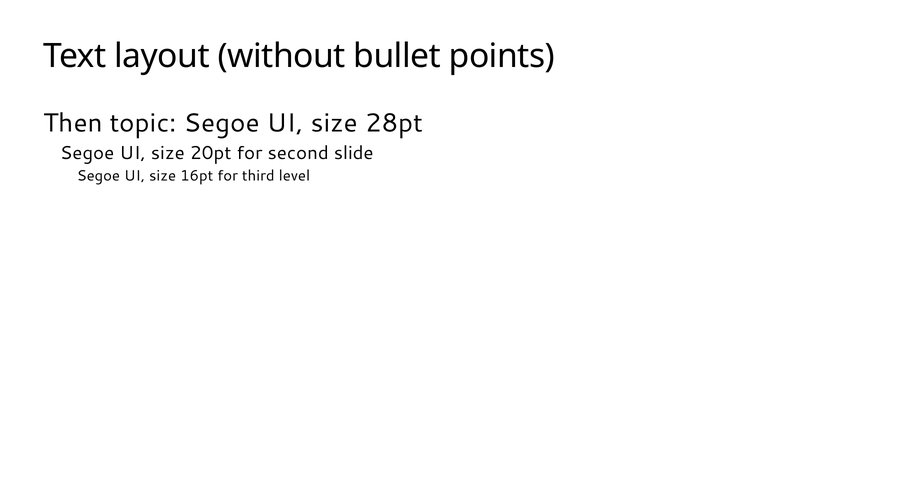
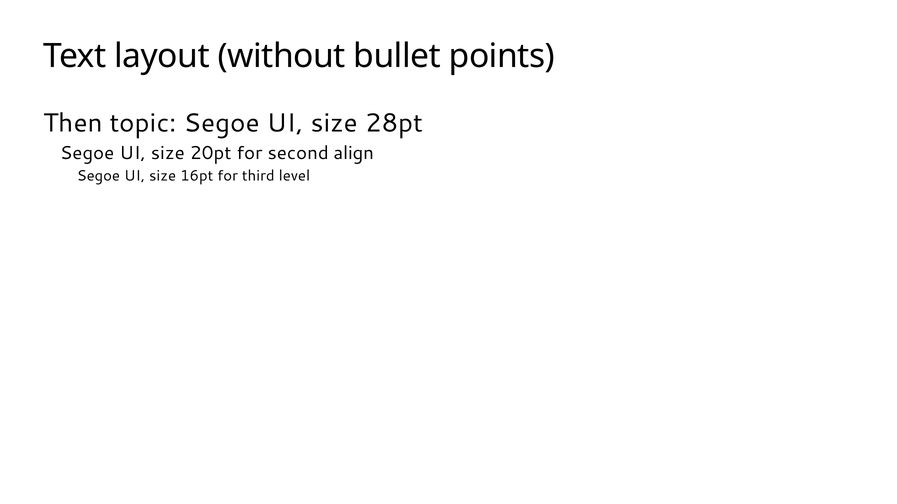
slide: slide -> align (354, 153)
